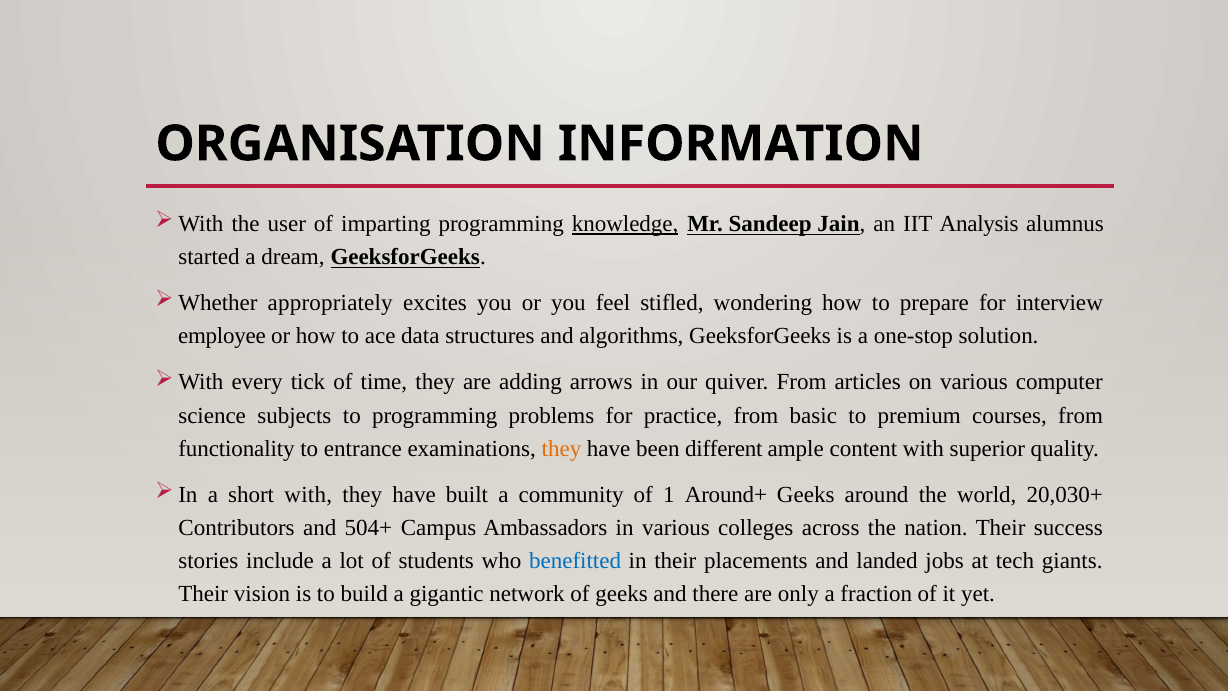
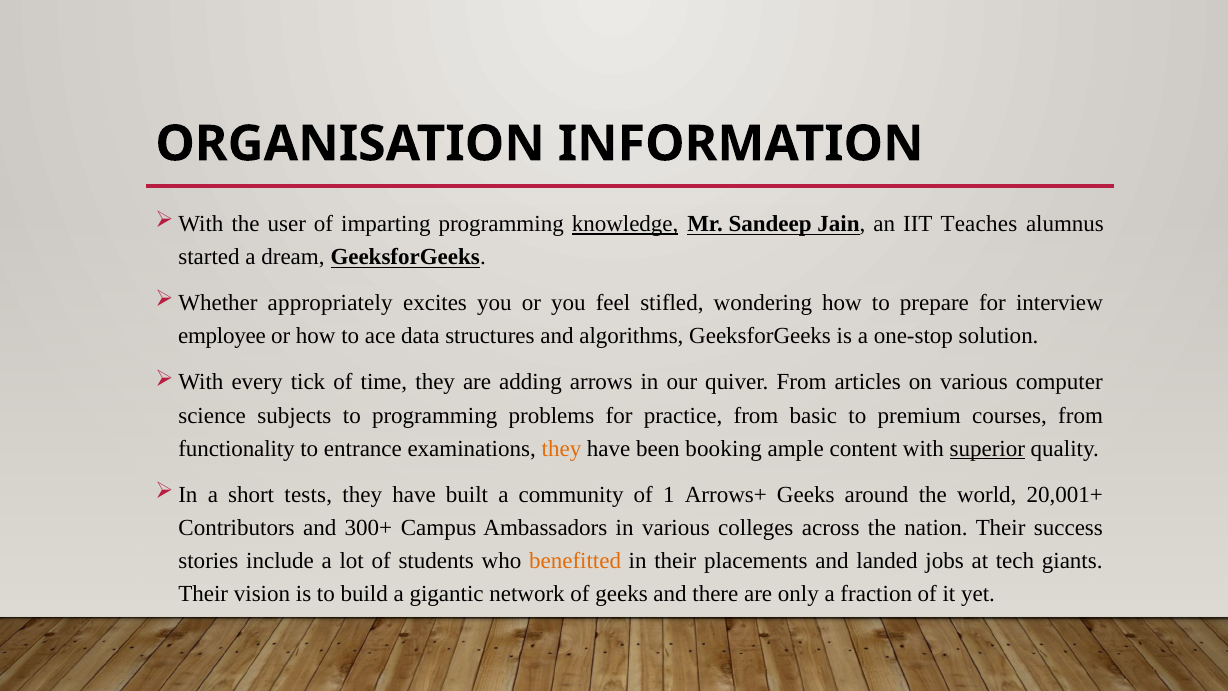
Analysis: Analysis -> Teaches (979, 224)
different: different -> booking (724, 448)
superior underline: none -> present (987, 448)
short with: with -> tests (308, 494)
Around+: Around+ -> Arrows+ (726, 494)
20,030+: 20,030+ -> 20,001+ (1065, 494)
504+: 504+ -> 300+ (368, 527)
benefitted colour: blue -> orange (575, 561)
